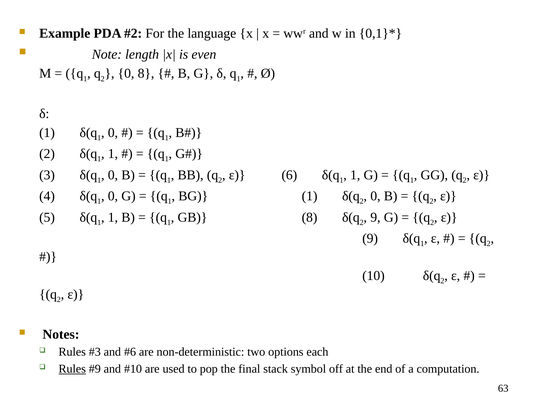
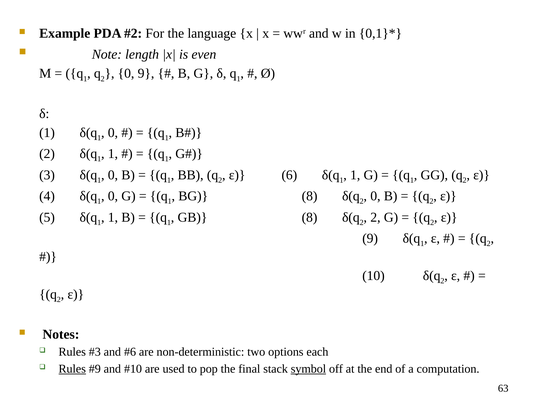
0 8: 8 -> 9 (146, 73)
BG 1: 1 -> 8 (310, 196)
9: 9 -> 2 (375, 217)
symbol underline: none -> present (308, 369)
